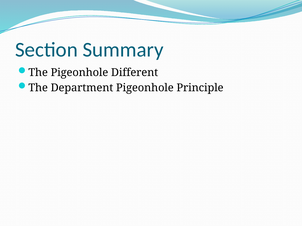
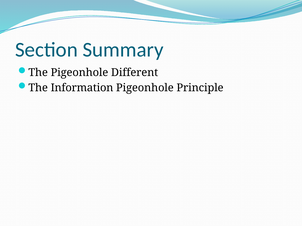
Department: Department -> Information (82, 88)
